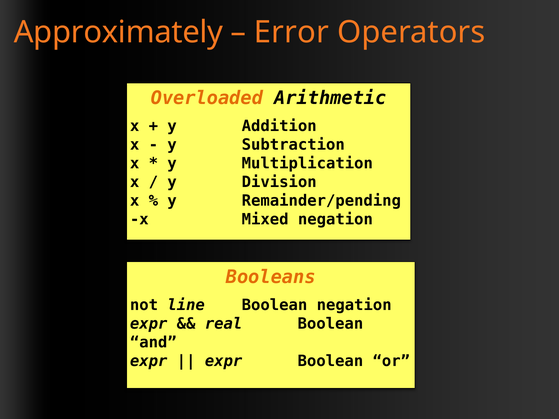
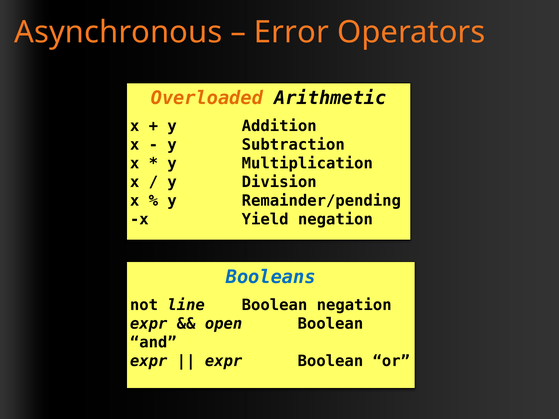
Approximately: Approximately -> Asynchronous (118, 32)
Mixed: Mixed -> Yield (265, 219)
Booleans colour: orange -> blue (271, 277)
real: real -> open (224, 324)
